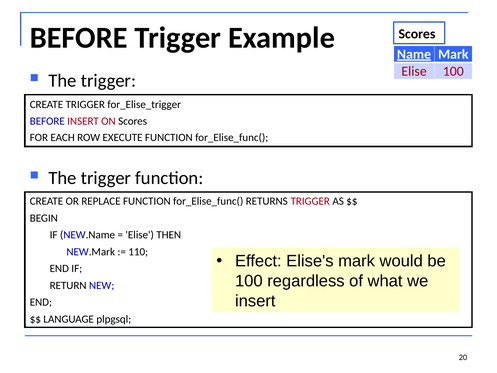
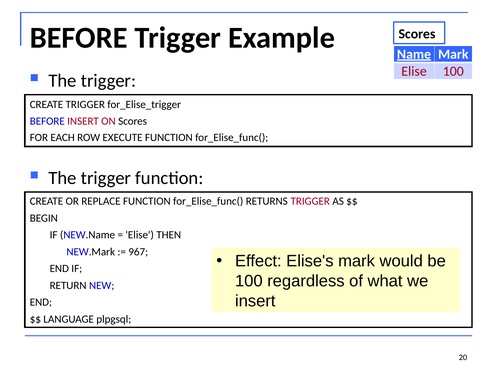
110: 110 -> 967 (138, 252)
